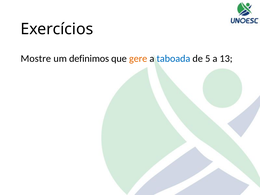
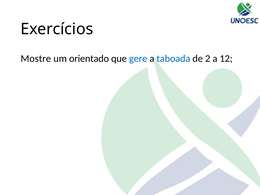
definimos: definimos -> orientado (89, 59)
gere colour: orange -> blue (138, 59)
5: 5 -> 2 (208, 59)
13: 13 -> 12 (226, 59)
